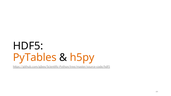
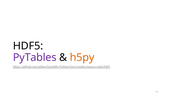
PyTables colour: orange -> purple (35, 58)
